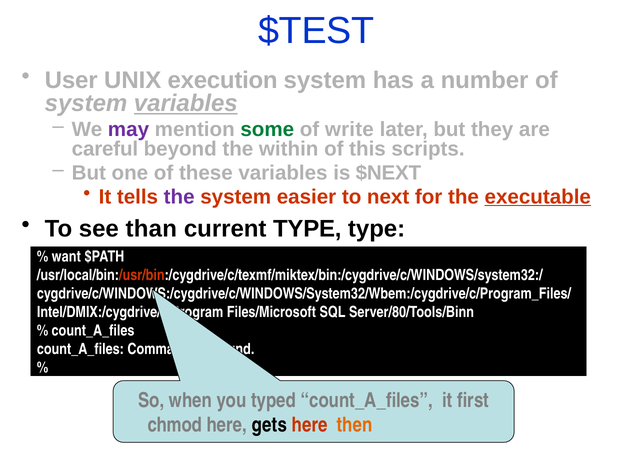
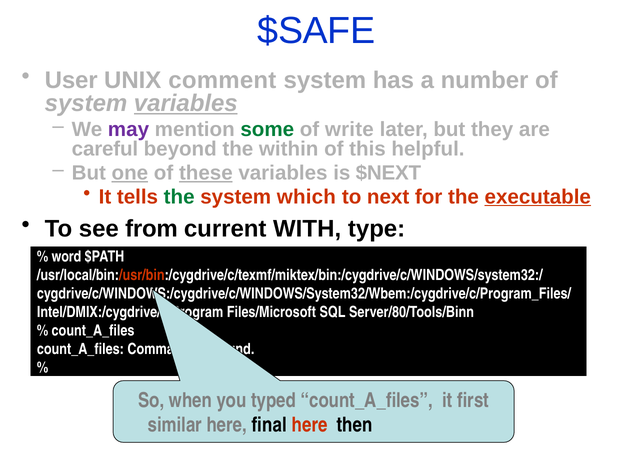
$TEST: $TEST -> $SAFE (316, 31)
execution: execution -> comment (222, 80)
scripts: scripts -> helpful (428, 149)
one underline: none -> present (130, 173)
these underline: none -> present (206, 173)
the colour: purple -> green (179, 197)
easier: easier -> which (306, 197)
see than: than -> from (151, 229)
current TYPE: TYPE -> WITH (307, 229)
want: want -> word (66, 257)
chmod: chmod -> similar (175, 425)
gets: gets -> final (269, 425)
then colour: orange -> black (355, 425)
